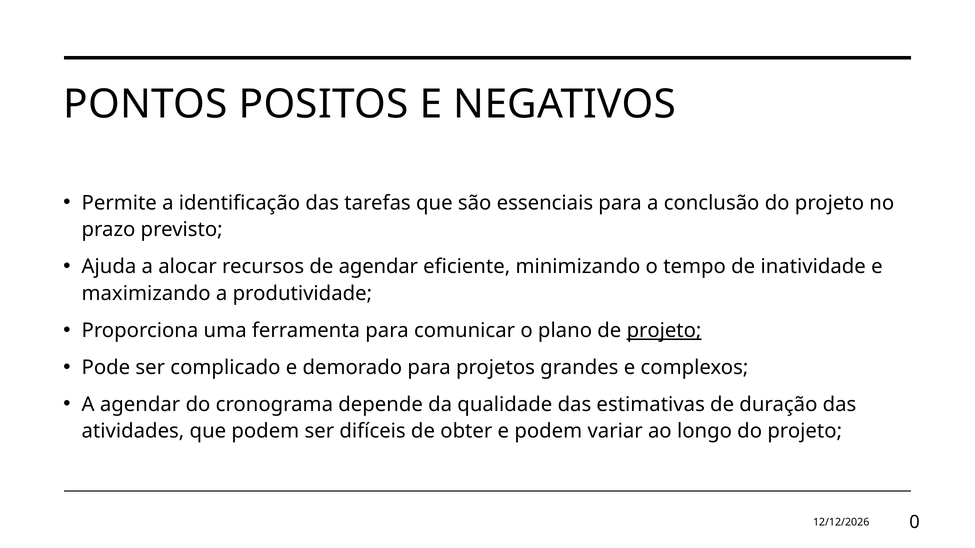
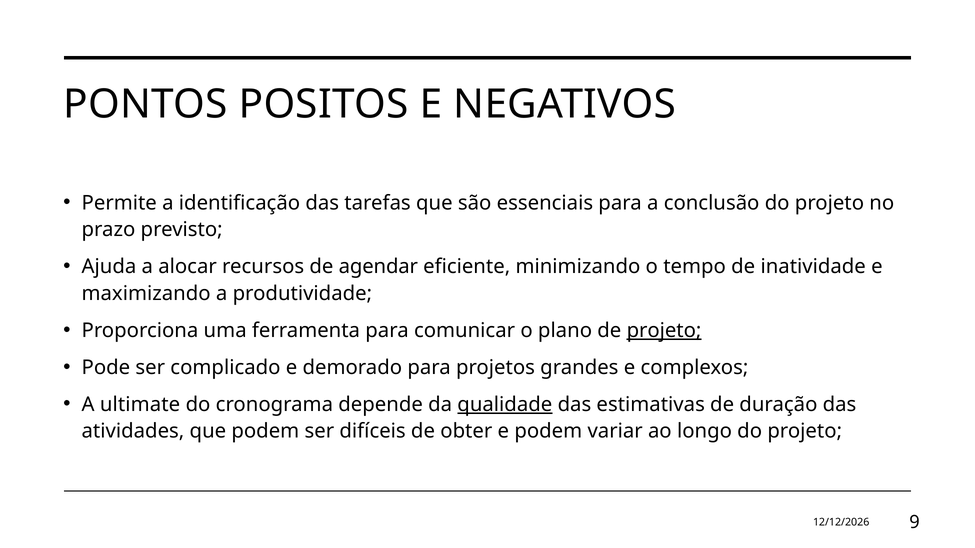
A agendar: agendar -> ultimate (140, 405)
qualidade underline: none -> present (505, 405)
0: 0 -> 9 (915, 523)
